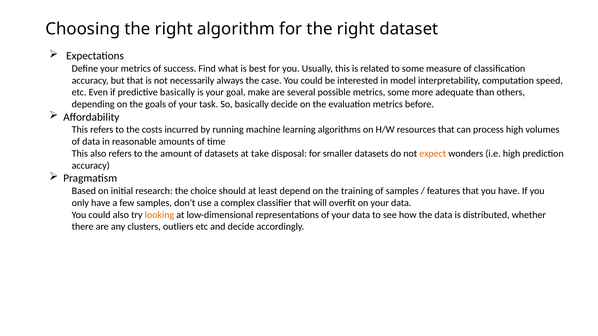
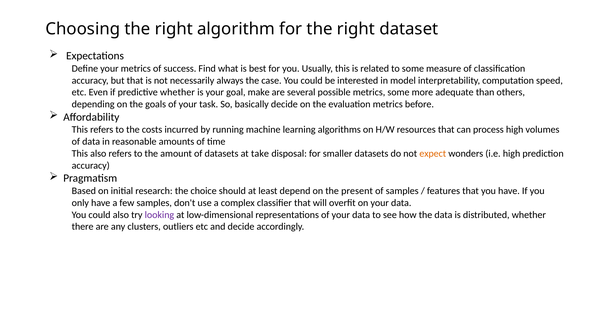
predictive basically: basically -> whether (177, 92)
training: training -> present (357, 191)
looking colour: orange -> purple (159, 215)
